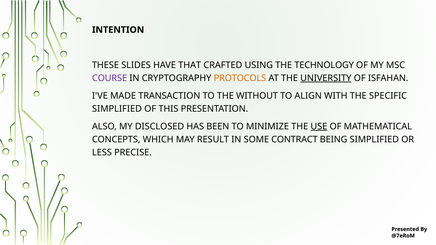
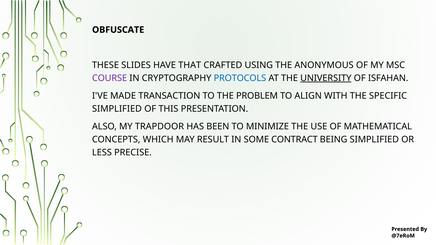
INTENTION: INTENTION -> OBFUSCATE (118, 30)
TECHNOLOGY: TECHNOLOGY -> ANONYMOUS (324, 65)
PROTOCOLS colour: orange -> blue (240, 78)
WITHOUT: WITHOUT -> PROBLEM (257, 96)
DISCLOSED: DISCLOSED -> TRAPDOOR (159, 127)
USE underline: present -> none (319, 127)
